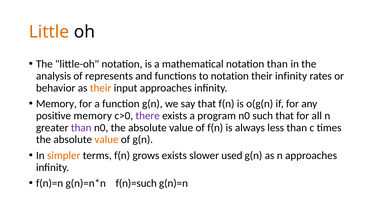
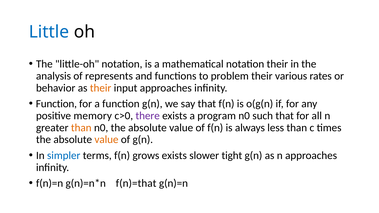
Little colour: orange -> blue (49, 32)
notation than: than -> their (277, 64)
to notation: notation -> problem (230, 76)
their infinity: infinity -> various (291, 76)
Memory: Memory -> Function (56, 104)
than colour: purple -> orange (81, 128)
simpler colour: orange -> blue (64, 156)
used: used -> tight (232, 156)
f(n)=such: f(n)=such -> f(n)=that (136, 183)
